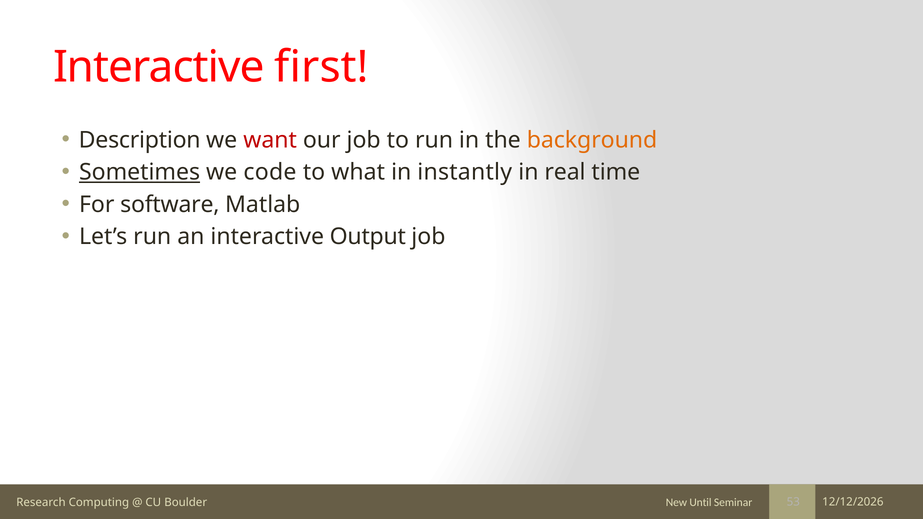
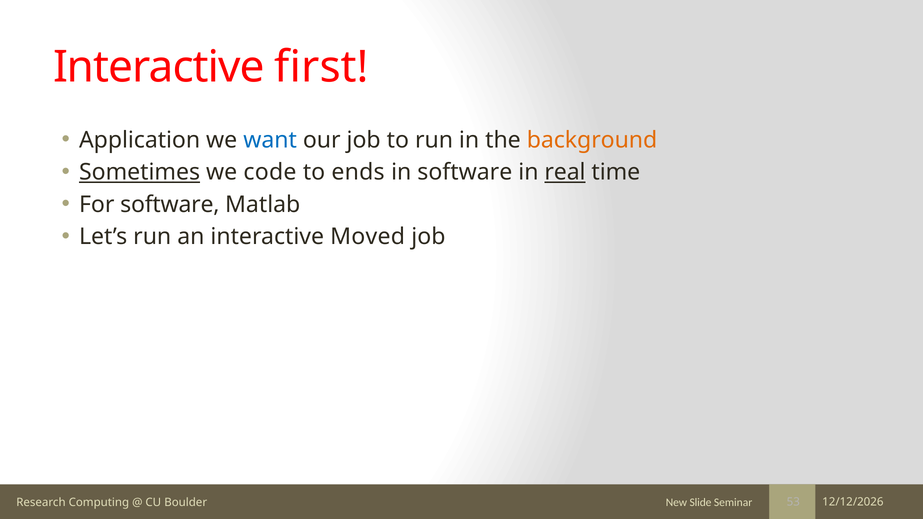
Description: Description -> Application (140, 140)
want colour: red -> blue (270, 140)
what: what -> ends (358, 172)
in instantly: instantly -> software (465, 172)
real underline: none -> present (565, 172)
Output: Output -> Moved (368, 237)
Until: Until -> Slide (700, 503)
